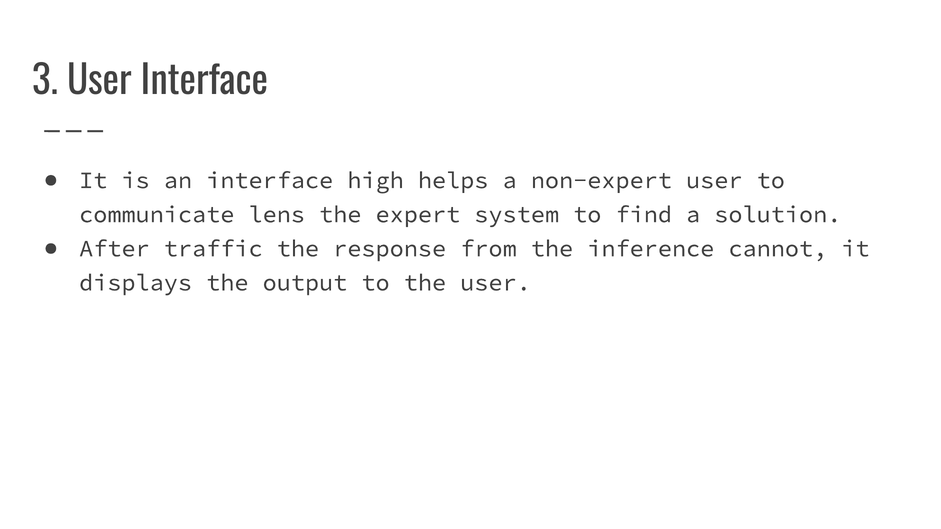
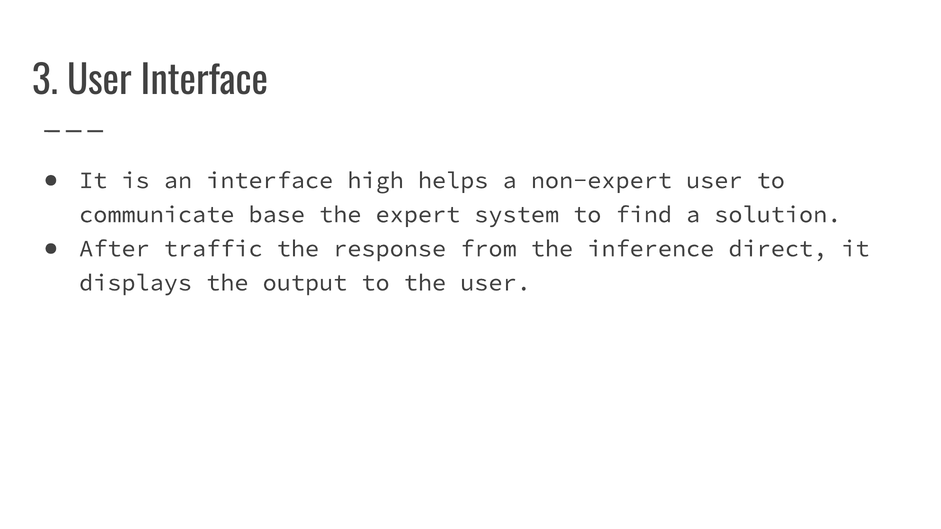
lens: lens -> base (277, 215)
cannot: cannot -> direct (778, 249)
